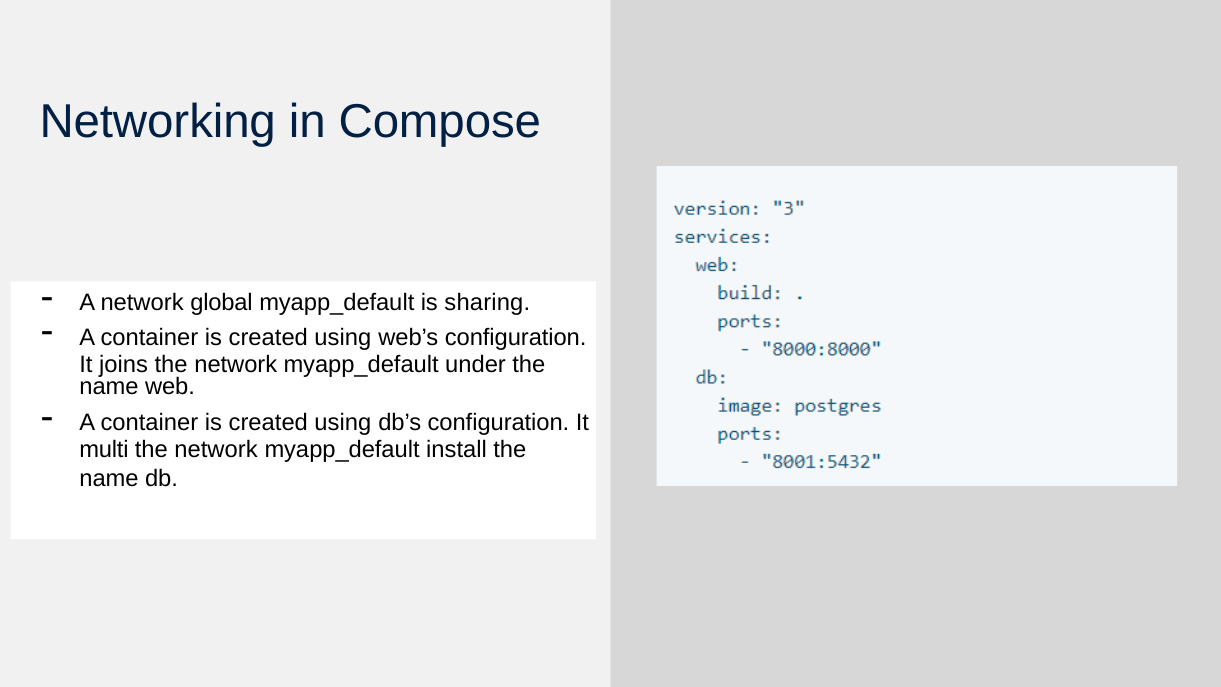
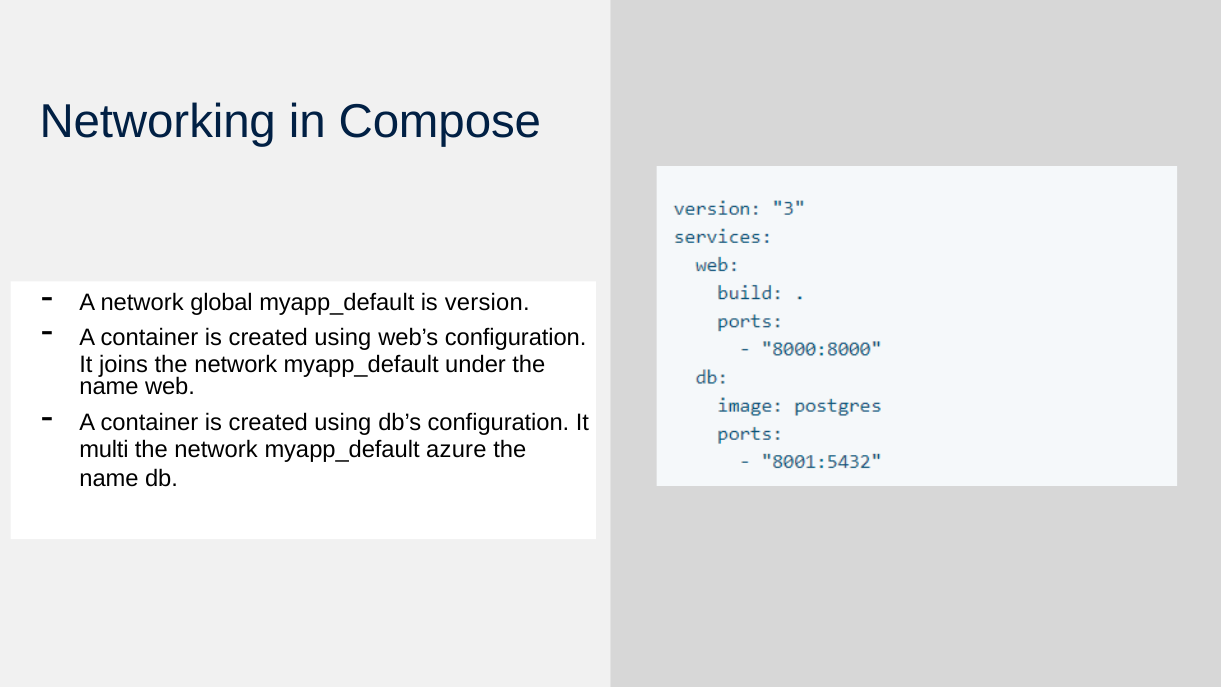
sharing: sharing -> version (487, 303)
install: install -> azure (456, 450)
